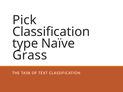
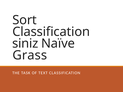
Pick: Pick -> Sort (25, 20)
type: type -> siniz (25, 44)
